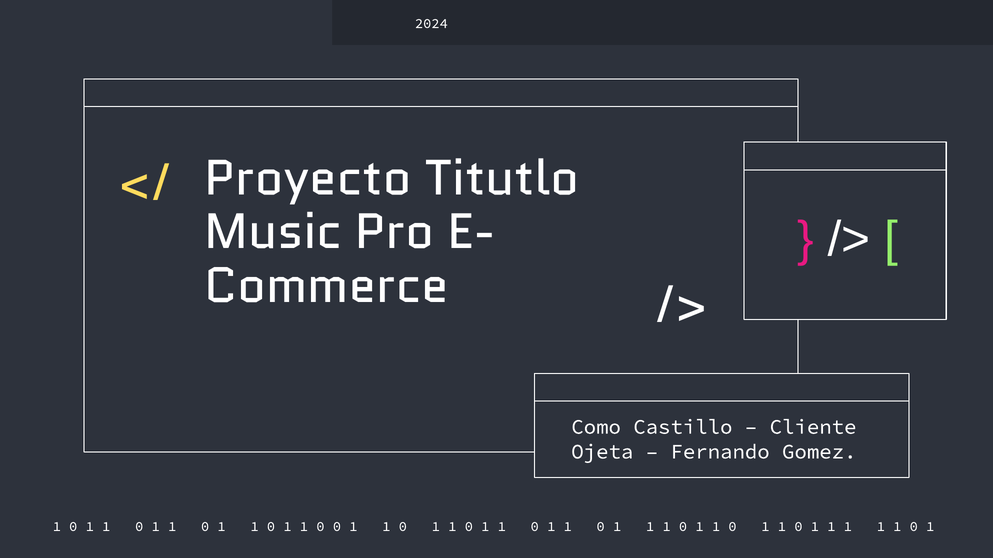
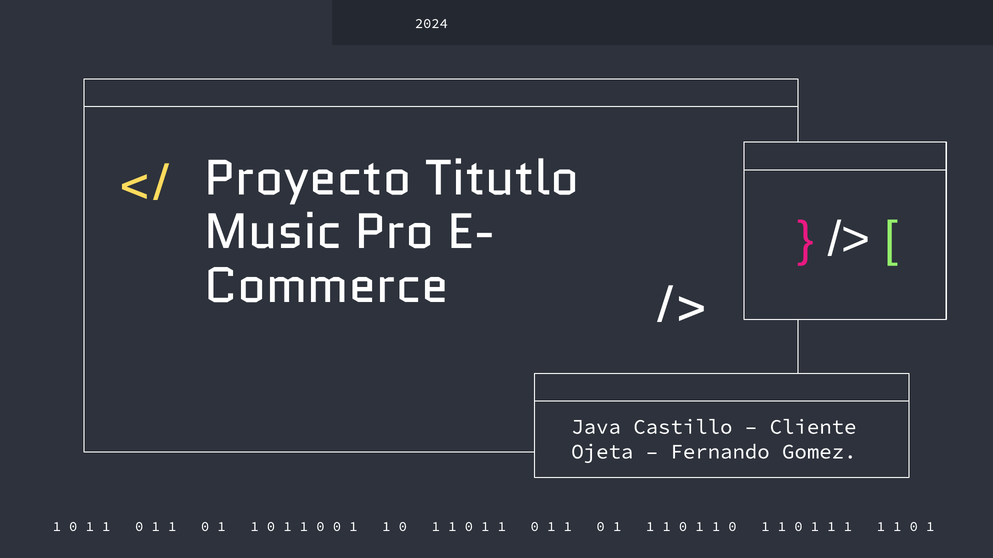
Como: Como -> Java (596, 427)
